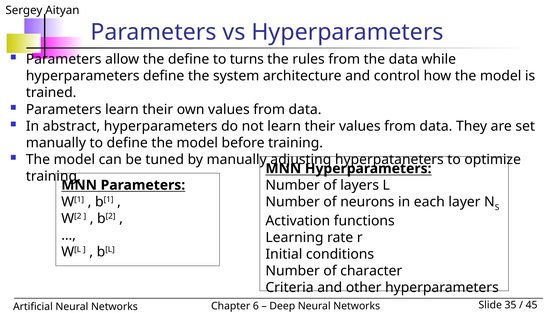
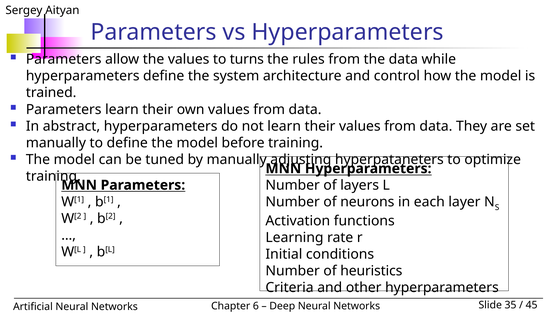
the define: define -> values (189, 59)
character: character -> heuristics (371, 271)
